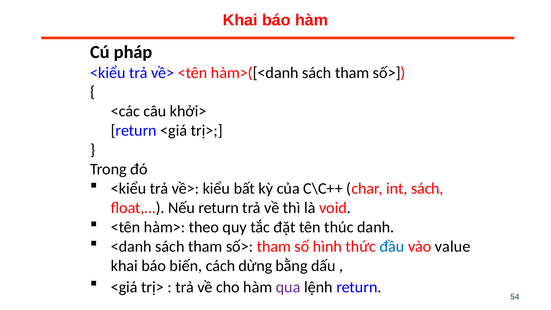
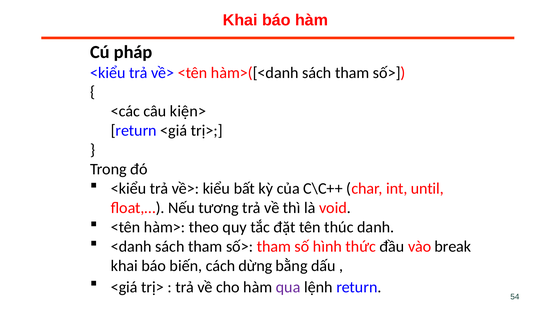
khởi>: khởi> -> kiện> (188, 111)
int sách: sách -> until (427, 189)
Nếu return: return -> tương (219, 208)
đầu colour: blue -> black (392, 246)
value: value -> break (453, 246)
